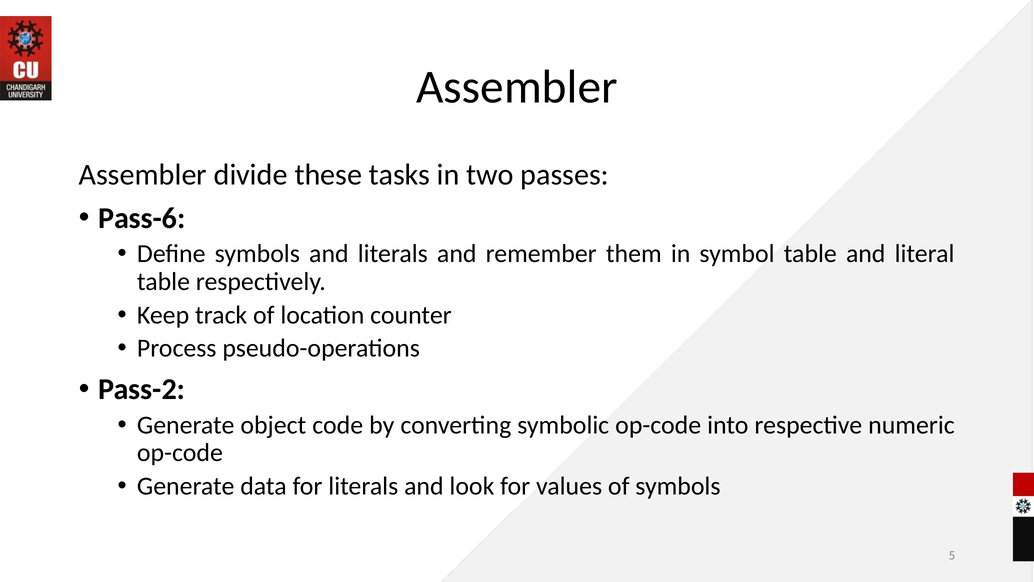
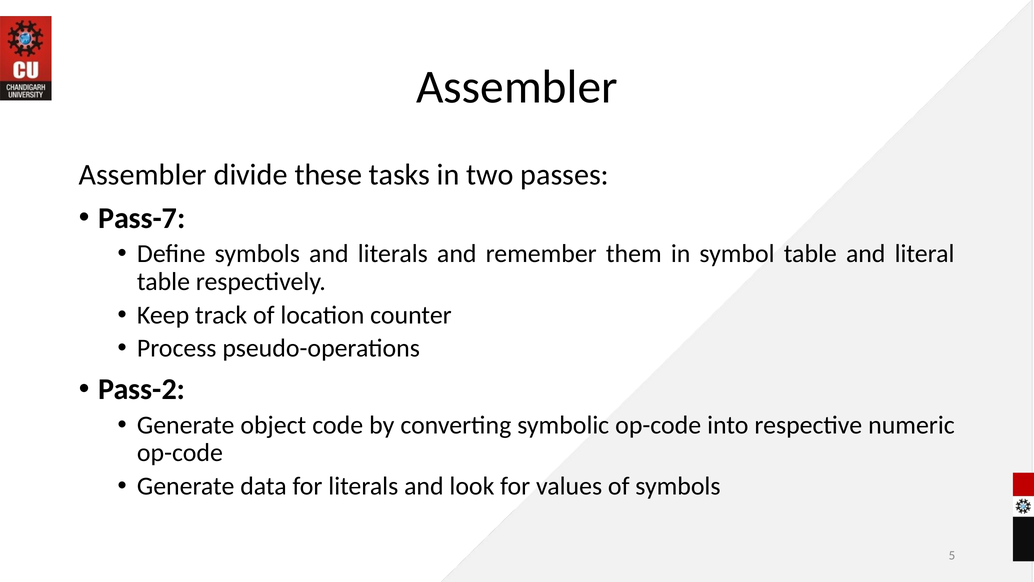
Pass-6: Pass-6 -> Pass-7 (142, 218)
